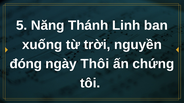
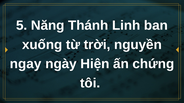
đóng: đóng -> ngay (26, 64)
Thôi: Thôi -> Hiện (95, 64)
